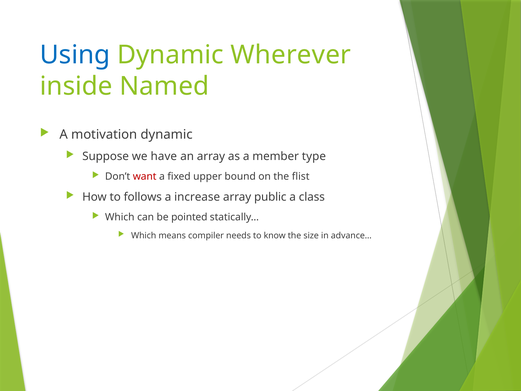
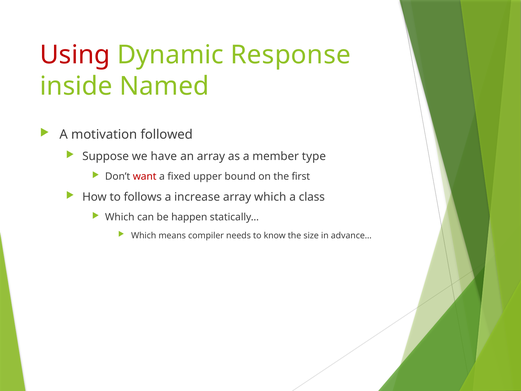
Using colour: blue -> red (75, 55)
Wherever: Wherever -> Response (291, 55)
motivation dynamic: dynamic -> followed (167, 134)
flist: flist -> first (301, 177)
array public: public -> which (270, 197)
pointed: pointed -> happen (189, 217)
